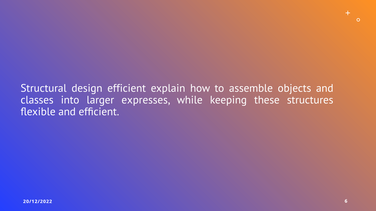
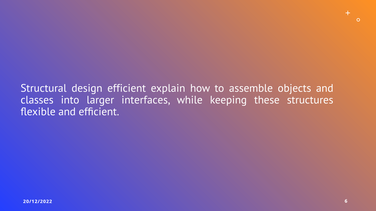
expresses: expresses -> interfaces (146, 100)
